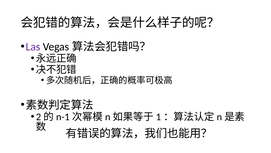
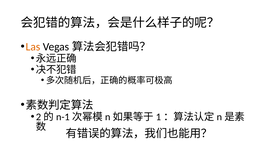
Las colour: purple -> orange (33, 47)
